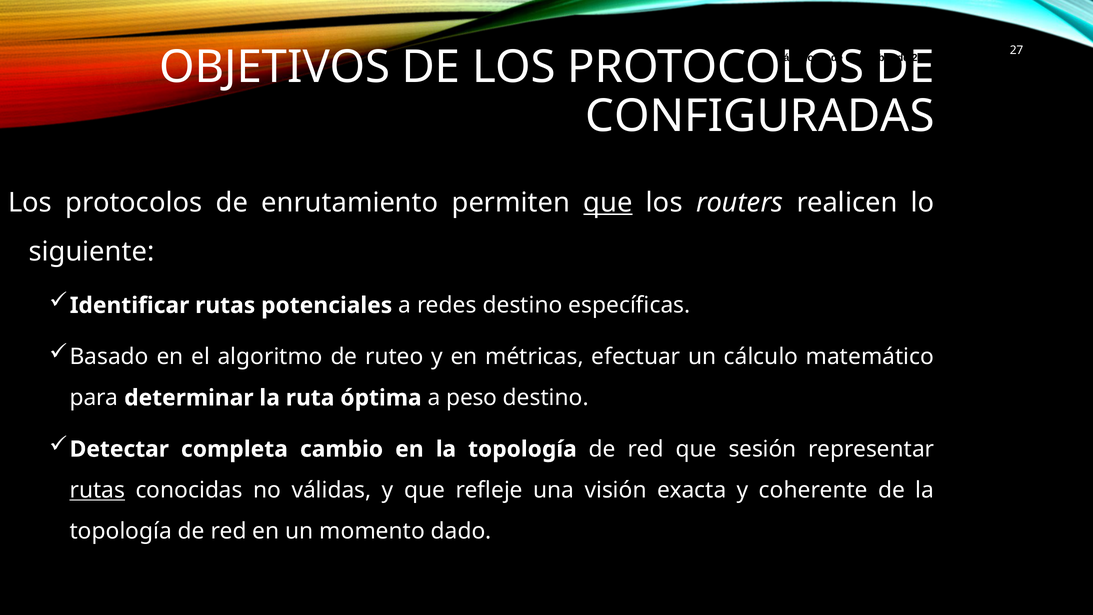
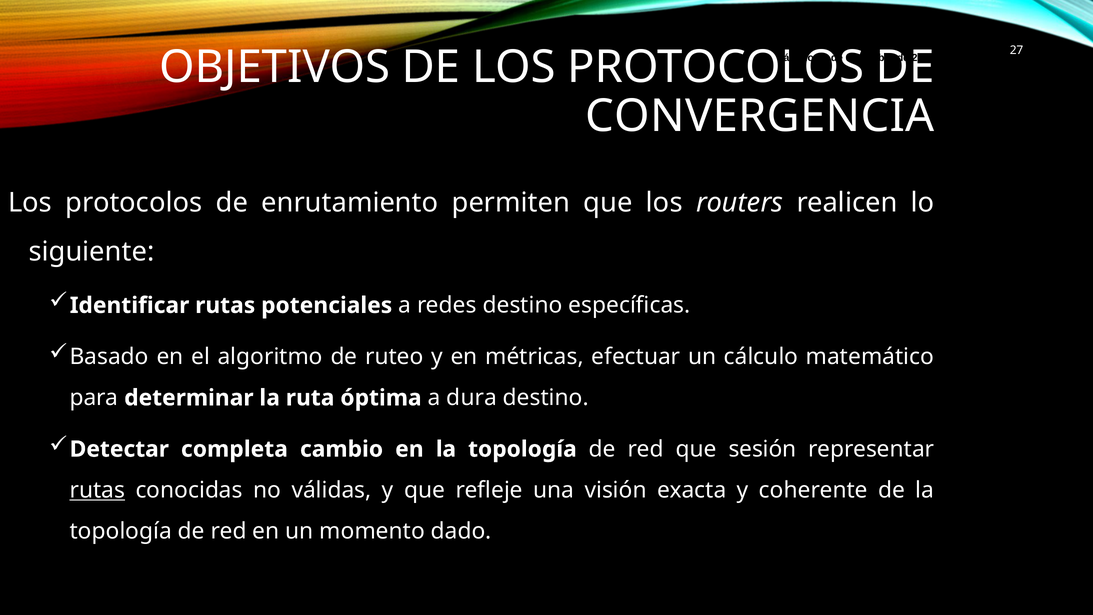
CONFIGURADAS: CONFIGURADAS -> CONVERGENCIA (760, 116)
que underline: present -> none (608, 202)
peso: peso -> dura (472, 398)
